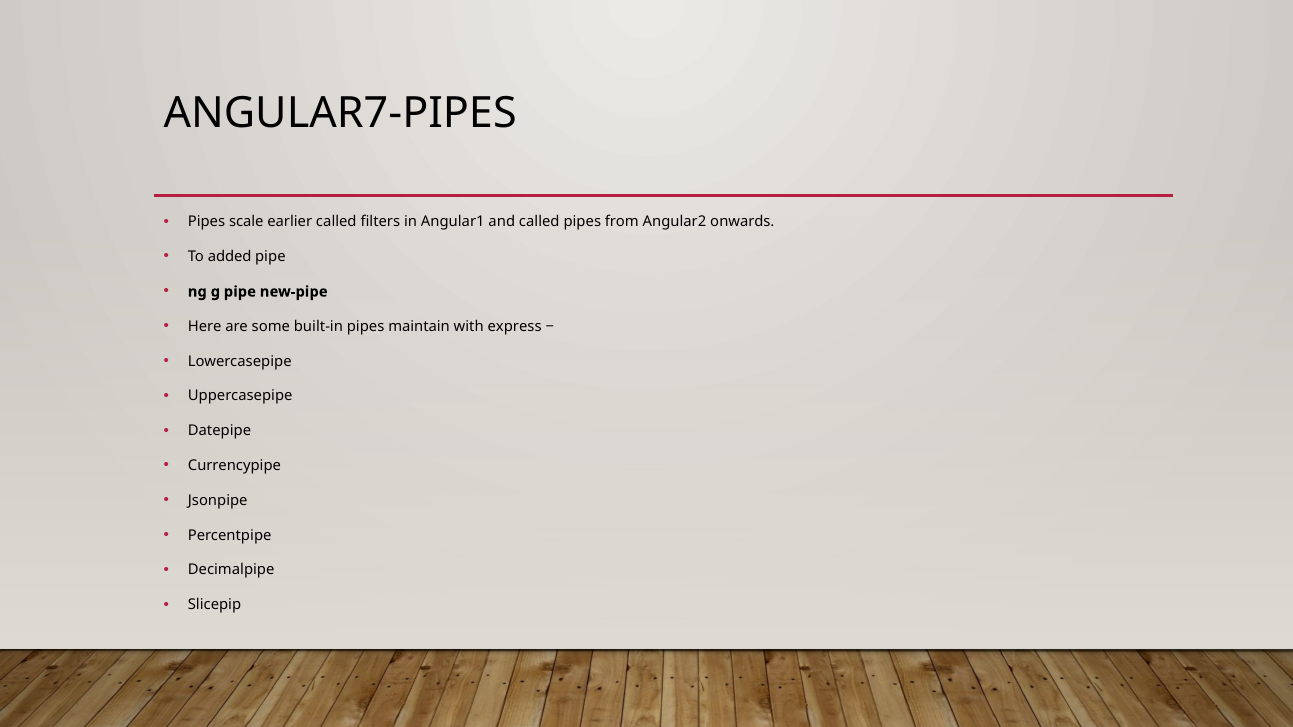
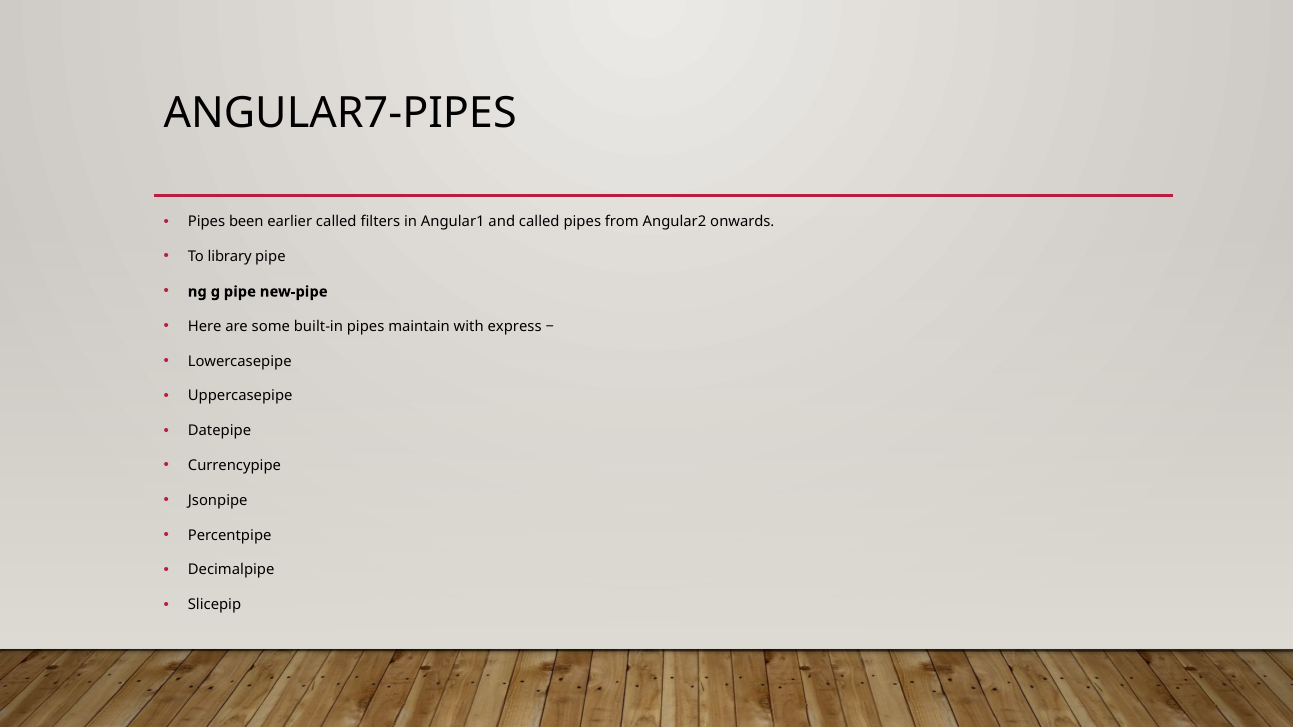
scale: scale -> been (246, 222)
added: added -> library (230, 257)
